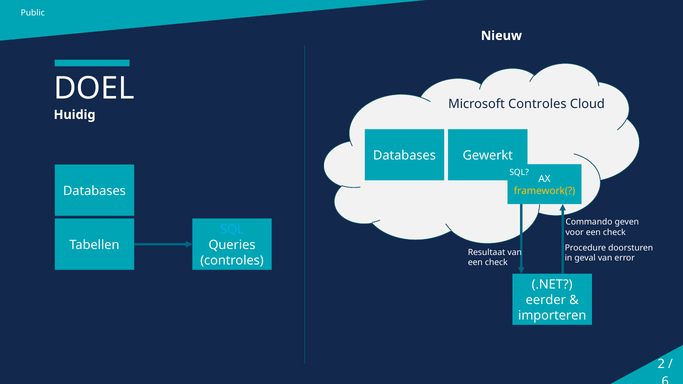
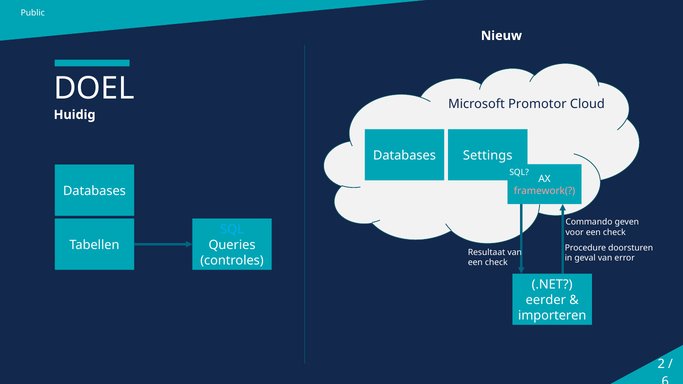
Microsoft Controles: Controles -> Promotor (537, 104)
Gewerkt: Gewerkt -> Settings (488, 156)
framework( colour: yellow -> pink (544, 191)
